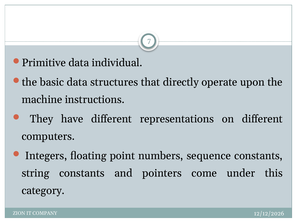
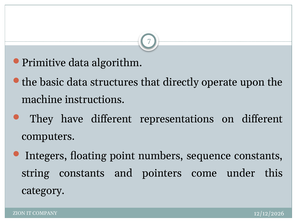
individual: individual -> algorithm (117, 63)
